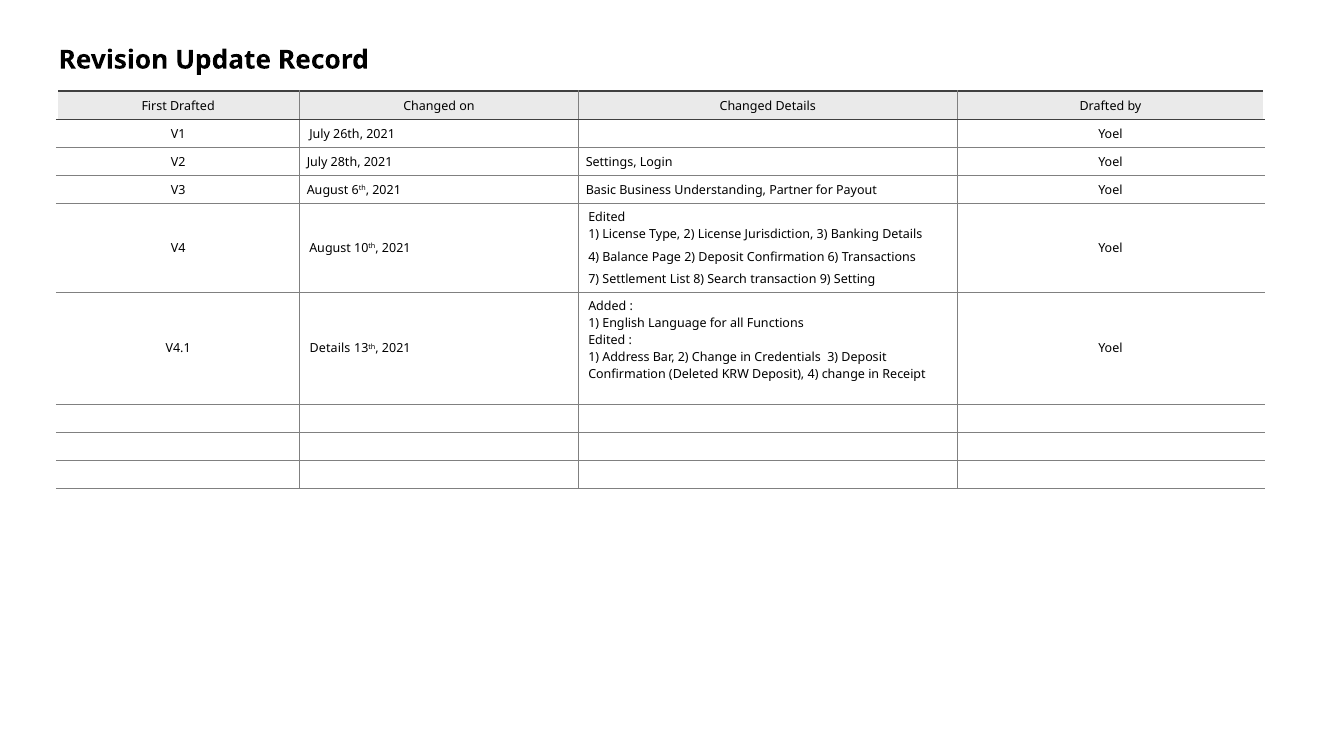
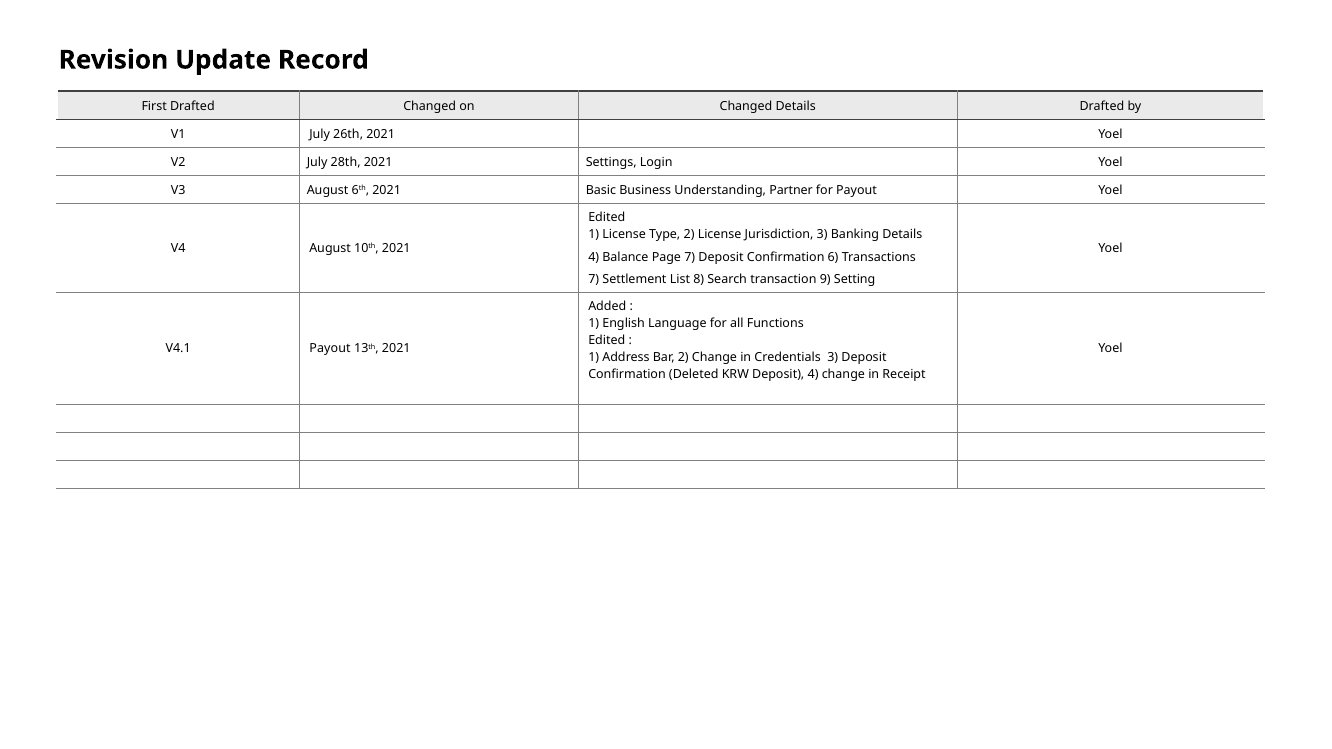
Page 2: 2 -> 7 (690, 257)
V4.1 Details: Details -> Payout (330, 349)
